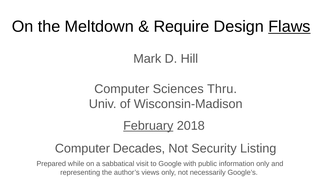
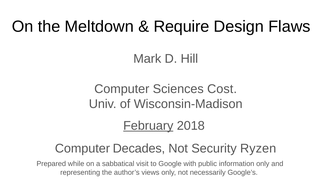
Flaws underline: present -> none (289, 26)
Thru: Thru -> Cost (222, 89)
Listing: Listing -> Ryzen (258, 148)
